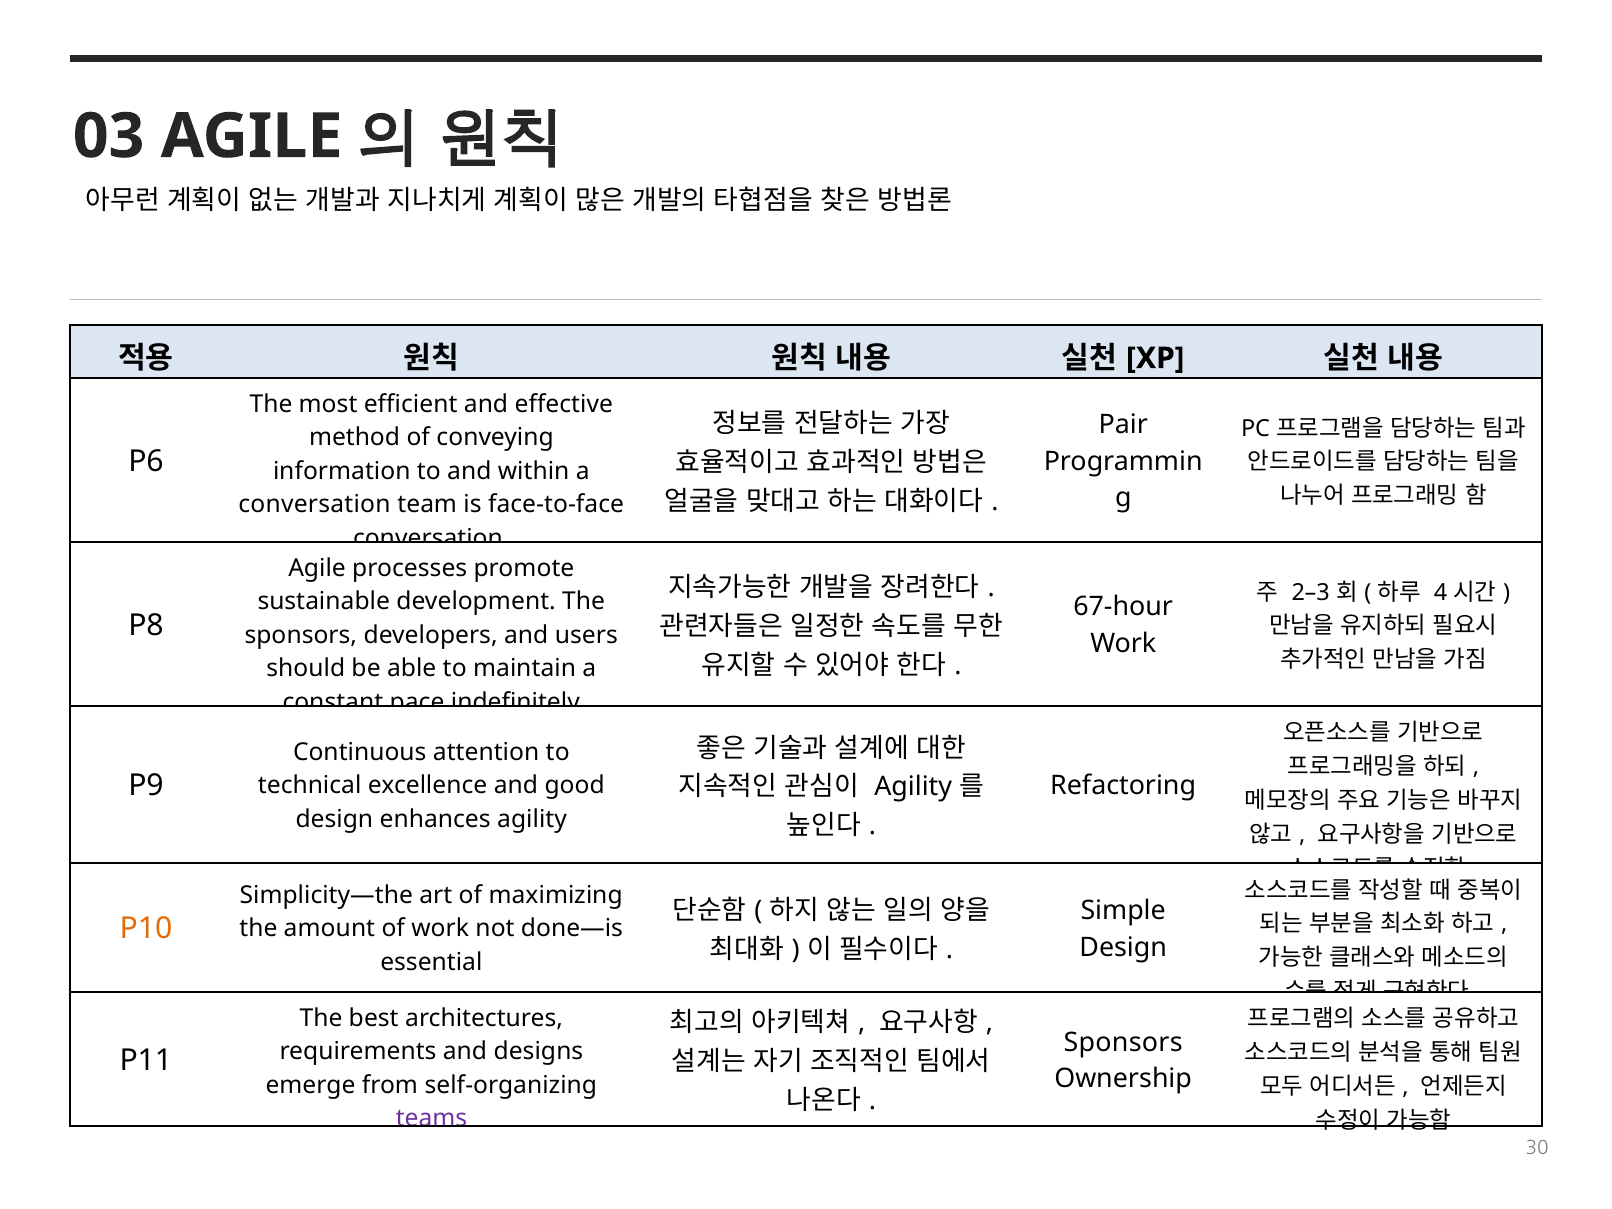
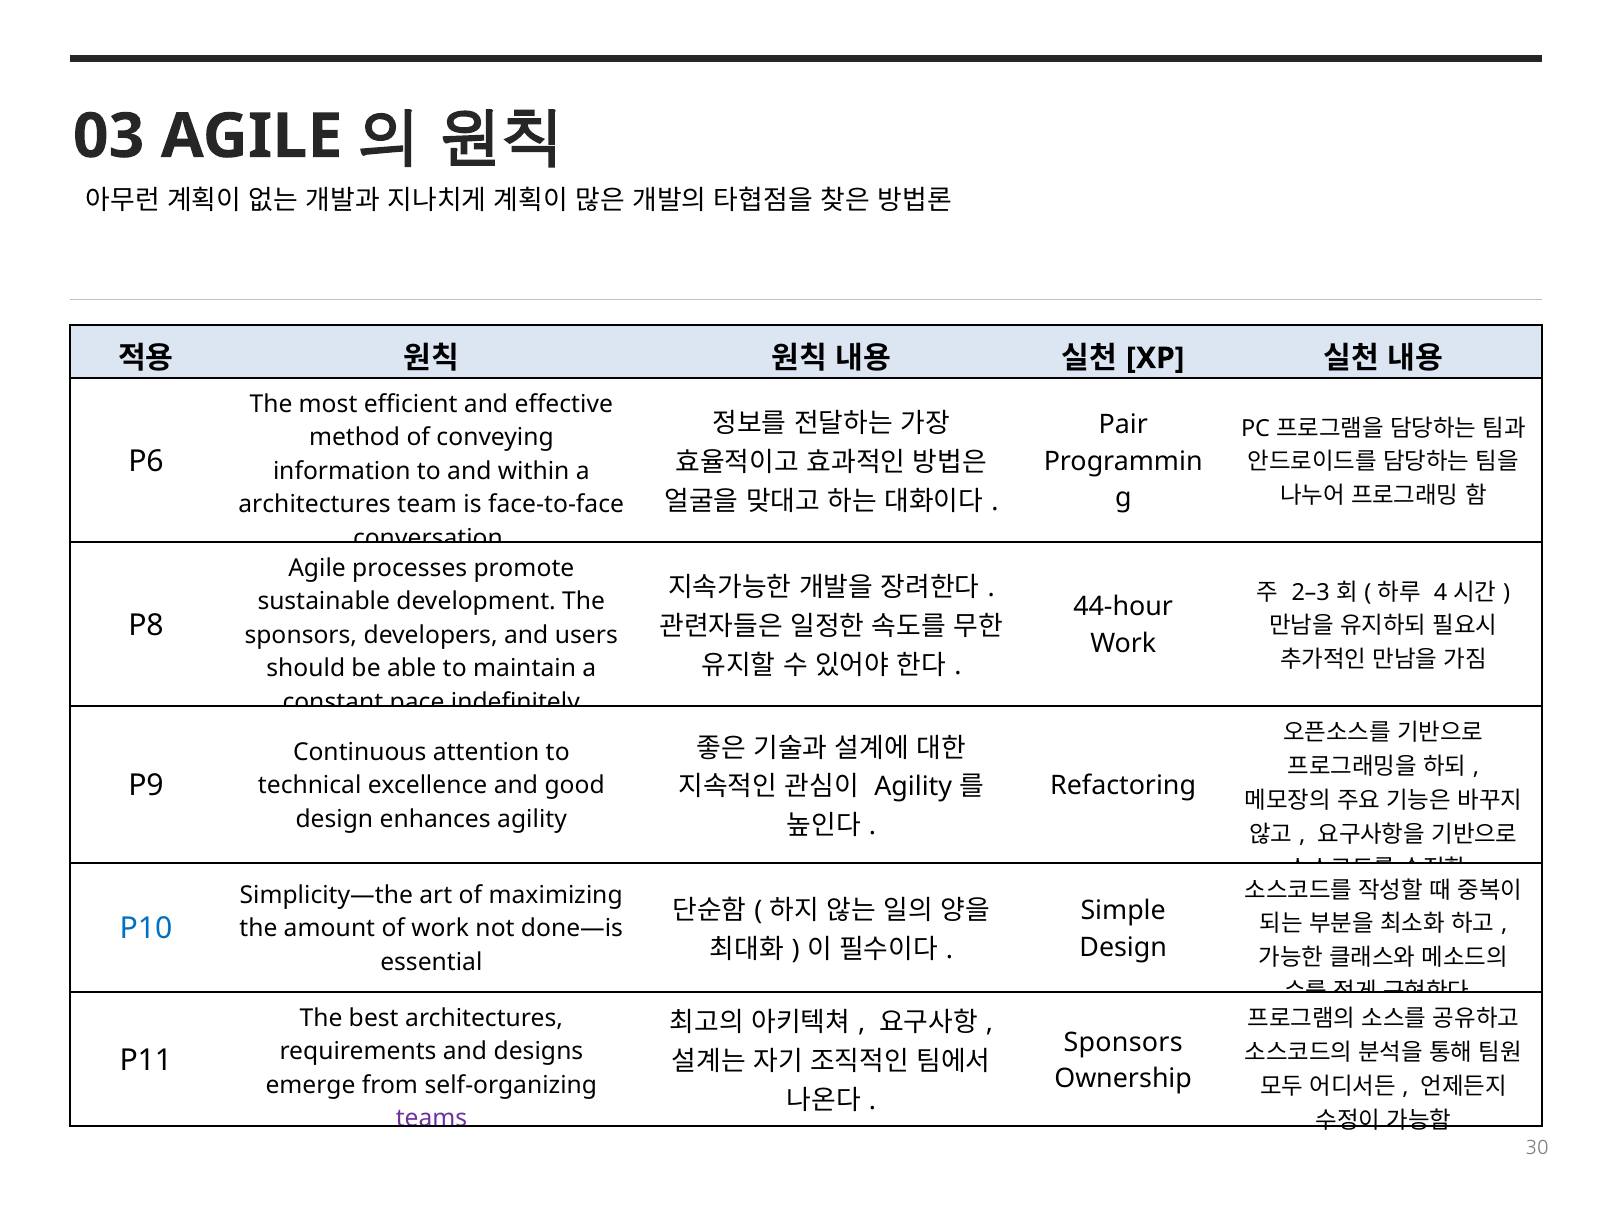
conversation: conversation -> architectures (315, 505)
67-hour: 67-hour -> 44-hour (1123, 607)
P10 colour: orange -> blue (146, 929)
